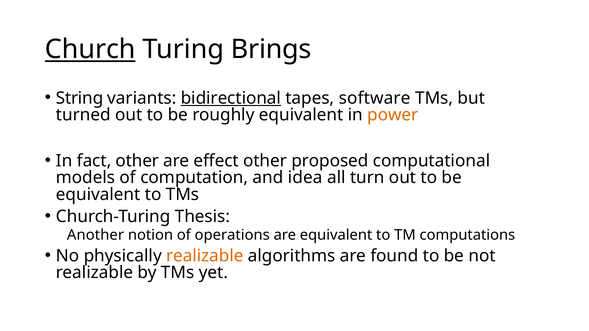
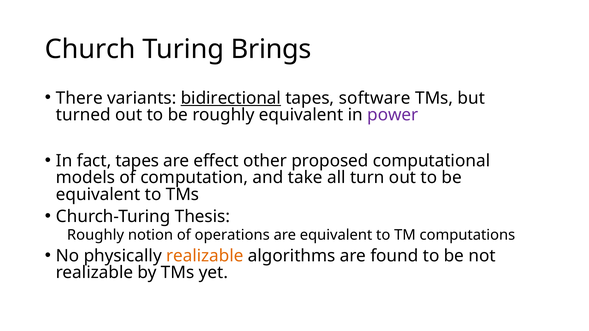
Church underline: present -> none (90, 49)
String: String -> There (79, 98)
power colour: orange -> purple (393, 115)
fact other: other -> tapes (137, 161)
idea: idea -> take (305, 178)
Another: Another -> Roughly (96, 235)
